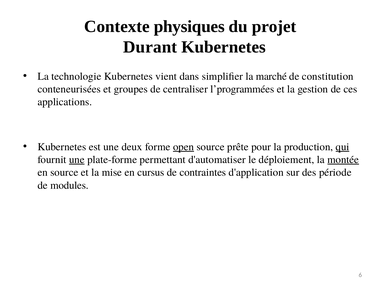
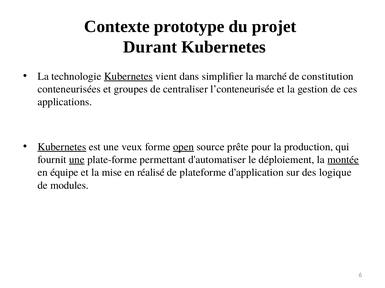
physiques: physiques -> prototype (189, 27)
Kubernetes underline: none -> present (128, 76)
l’programmées: l’programmées -> l’conteneurisée (242, 89)
Kubernetes underline: none -> present (62, 147)
deux: deux -> veux (132, 147)
qui underline: present -> none (343, 147)
en source: source -> équipe (64, 173)
cursus: cursus -> réalisé (151, 173)
contraintes: contraintes -> plateforme (203, 173)
période: période -> logique (335, 173)
